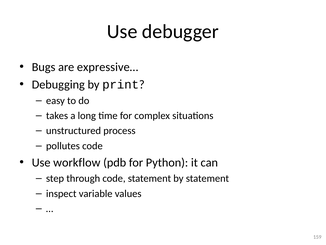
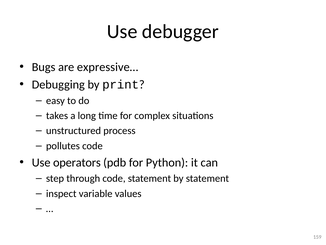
workflow: workflow -> operators (77, 162)
